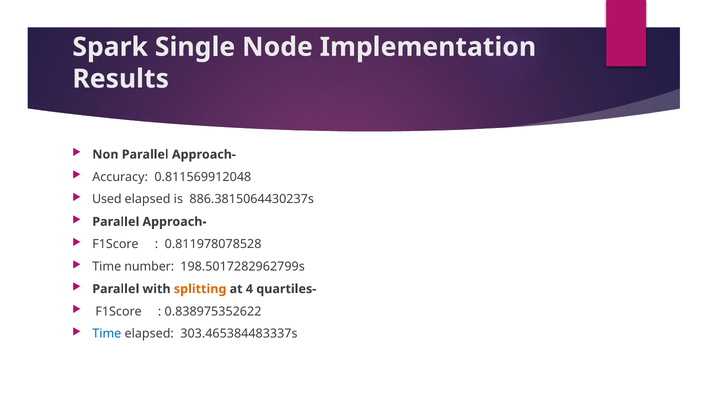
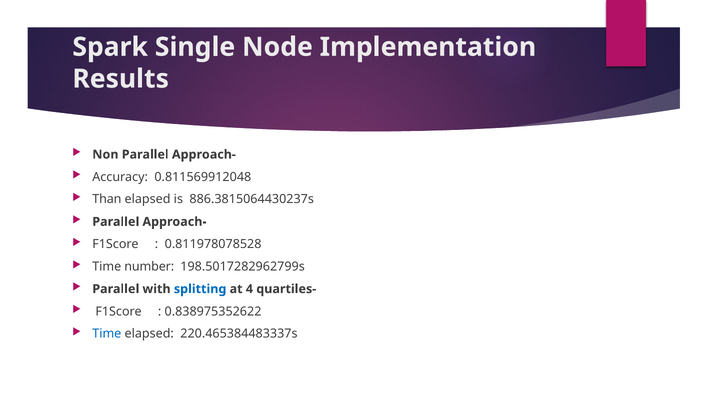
Used: Used -> Than (107, 199)
splitting colour: orange -> blue (200, 289)
303.465384483337s: 303.465384483337s -> 220.465384483337s (239, 334)
